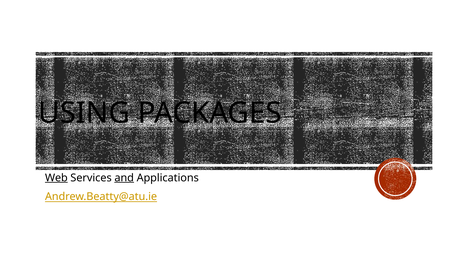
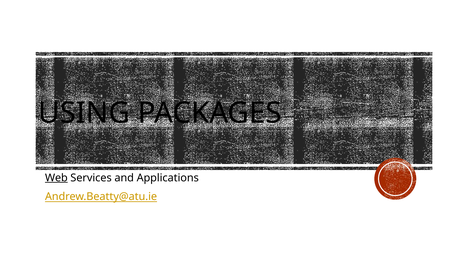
and underline: present -> none (124, 178)
